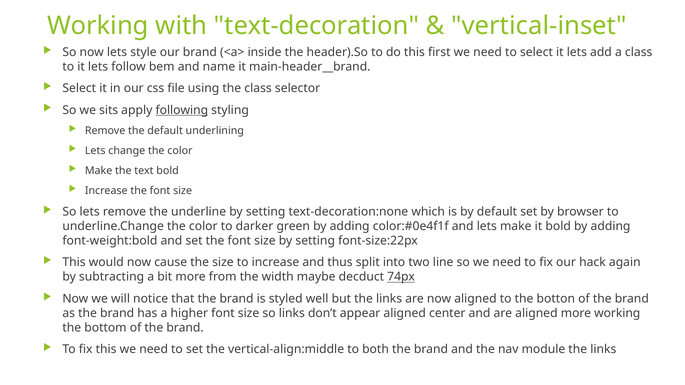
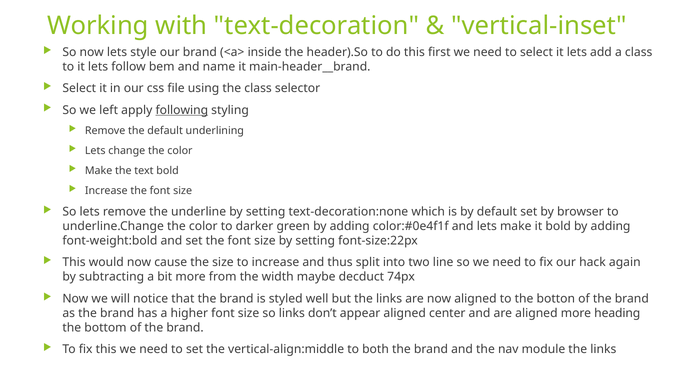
sits: sits -> left (109, 110)
74px underline: present -> none (401, 277)
more working: working -> heading (617, 313)
